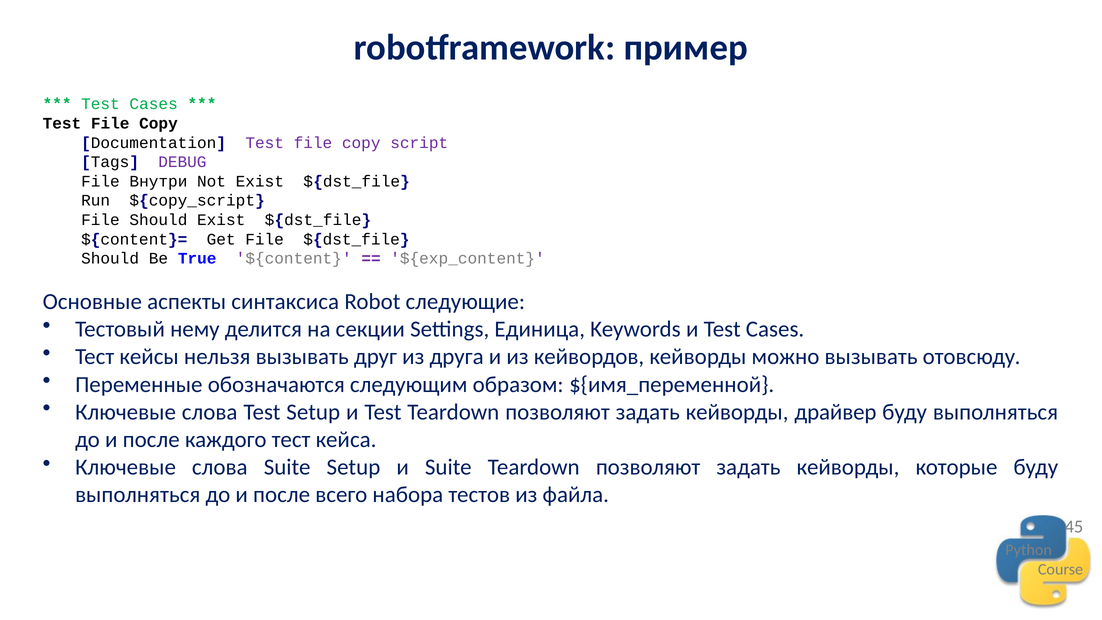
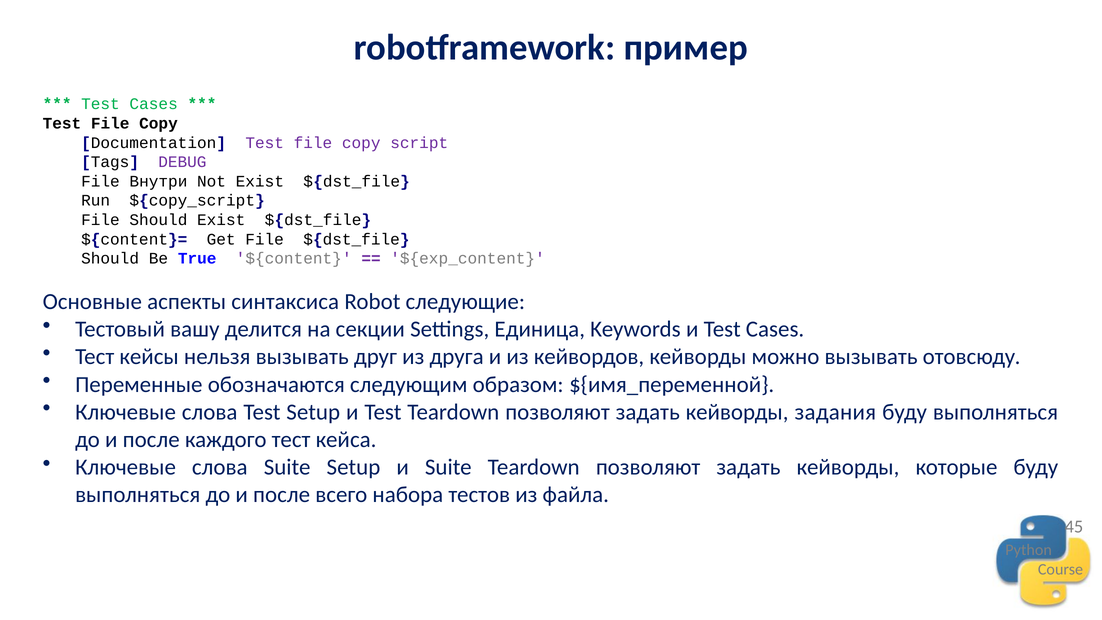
нему: нему -> вашу (195, 329)
драйвер: драйвер -> задания (835, 412)
